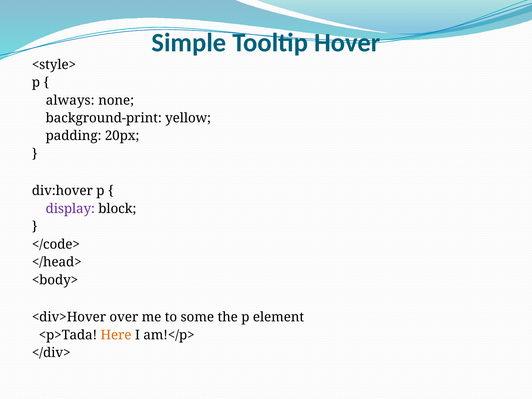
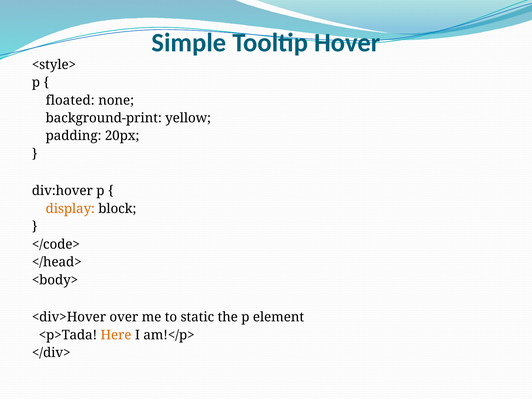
always: always -> floated (70, 100)
display colour: purple -> orange (70, 209)
some: some -> static (197, 317)
